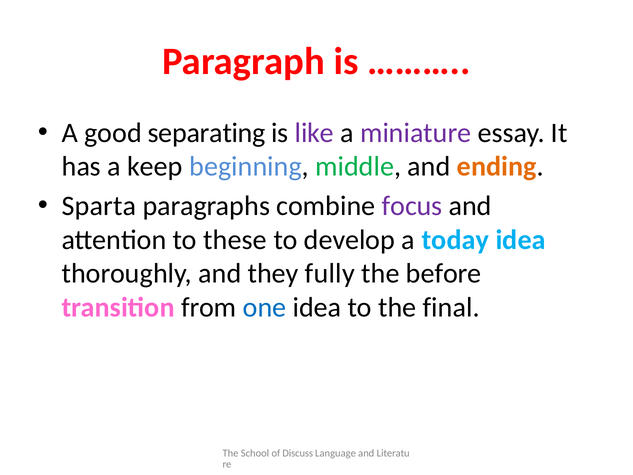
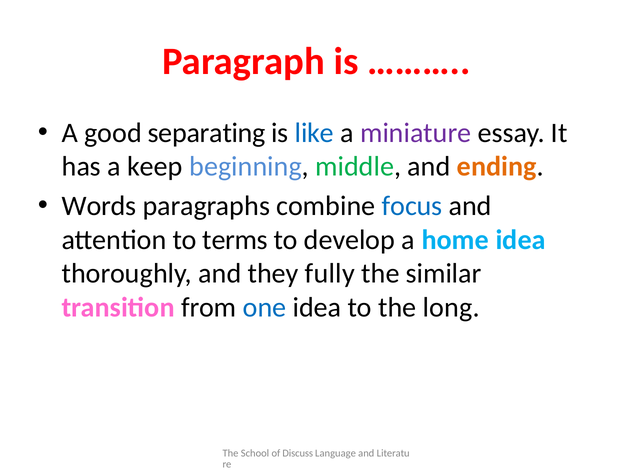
like colour: purple -> blue (314, 133)
Sparta: Sparta -> Words (99, 206)
focus colour: purple -> blue (412, 206)
these: these -> terms (235, 240)
today: today -> home (455, 240)
before: before -> similar (444, 273)
final: final -> long (451, 307)
